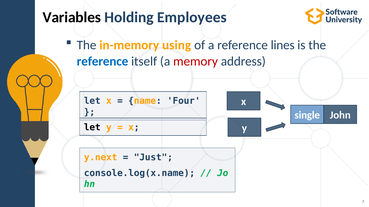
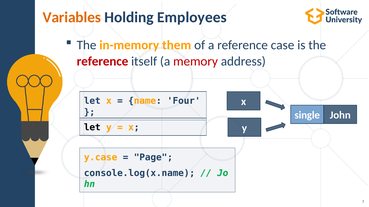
Variables colour: black -> orange (72, 17)
using: using -> them (177, 45)
lines: lines -> case (283, 45)
reference colour: blue -> red (102, 62)
y.next: y.next -> y.case (101, 158)
Just: Just -> Page (153, 158)
